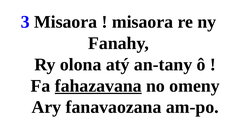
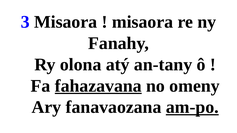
am-po underline: none -> present (192, 107)
